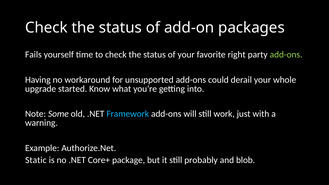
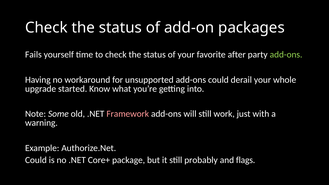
right: right -> after (237, 55)
Framework colour: light blue -> pink (128, 114)
Static: Static -> Could (36, 160)
blob: blob -> flags (246, 160)
